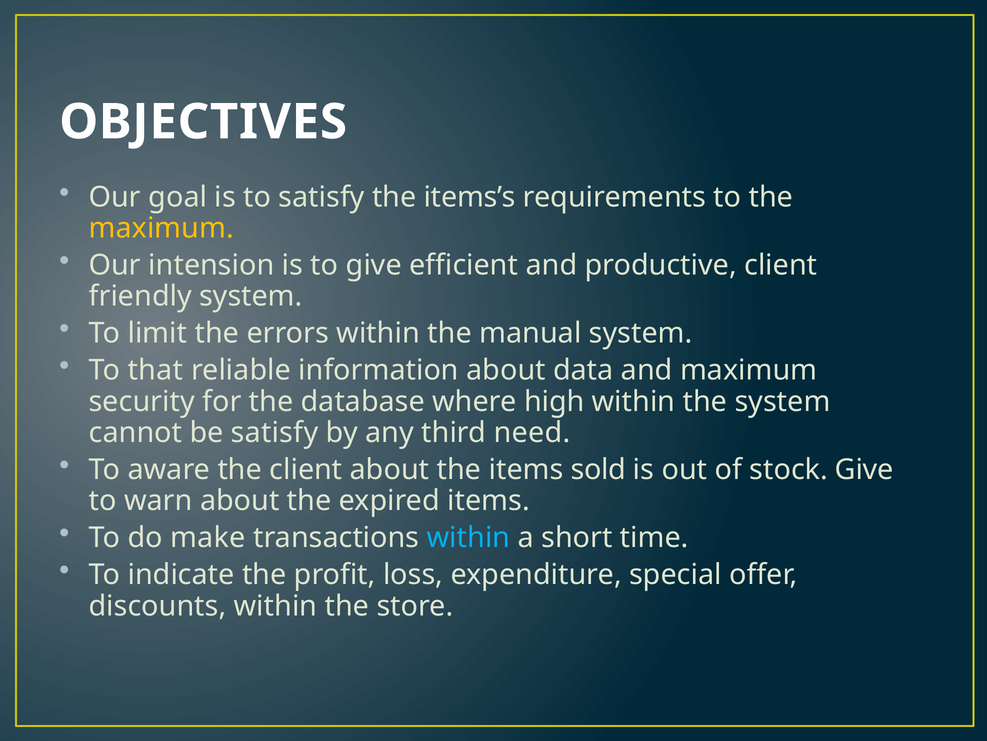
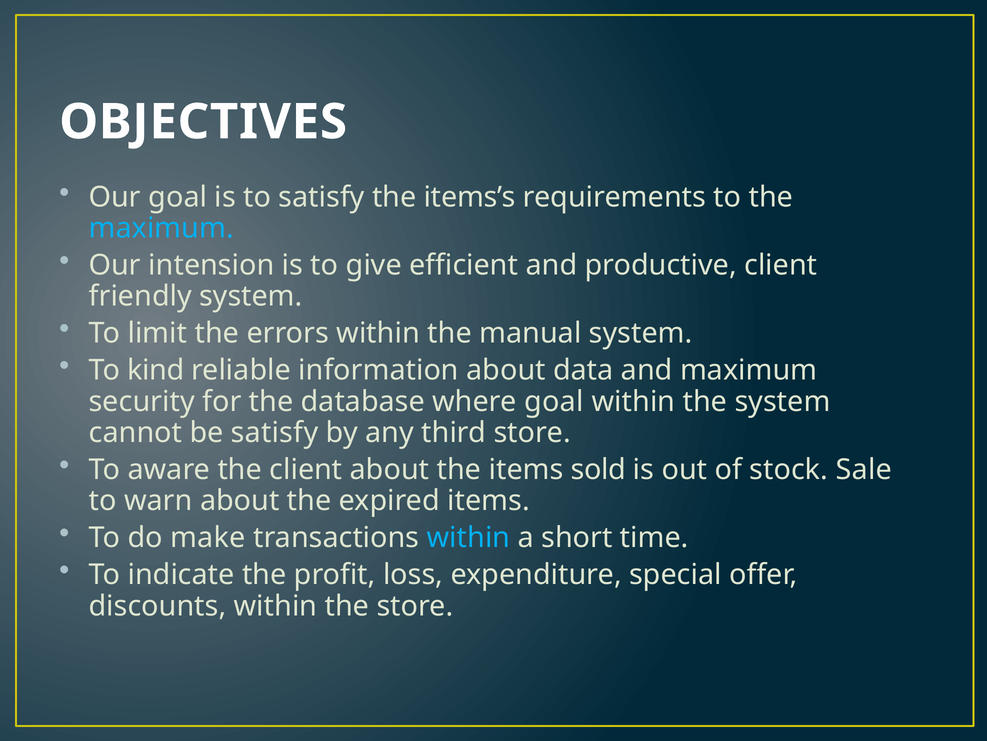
maximum colour: yellow -> light blue (161, 228)
that: that -> kind (156, 370)
where high: high -> goal (554, 401)
third need: need -> store (532, 432)
stock Give: Give -> Sale (864, 469)
